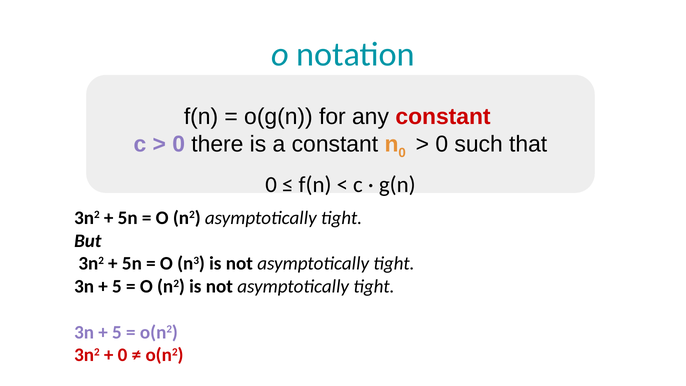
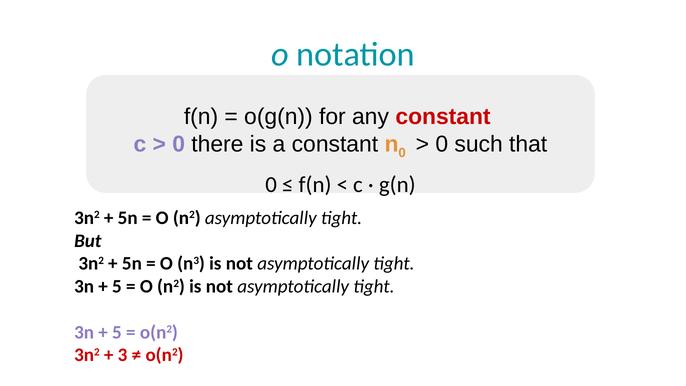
0: 0 -> 3 (123, 355)
